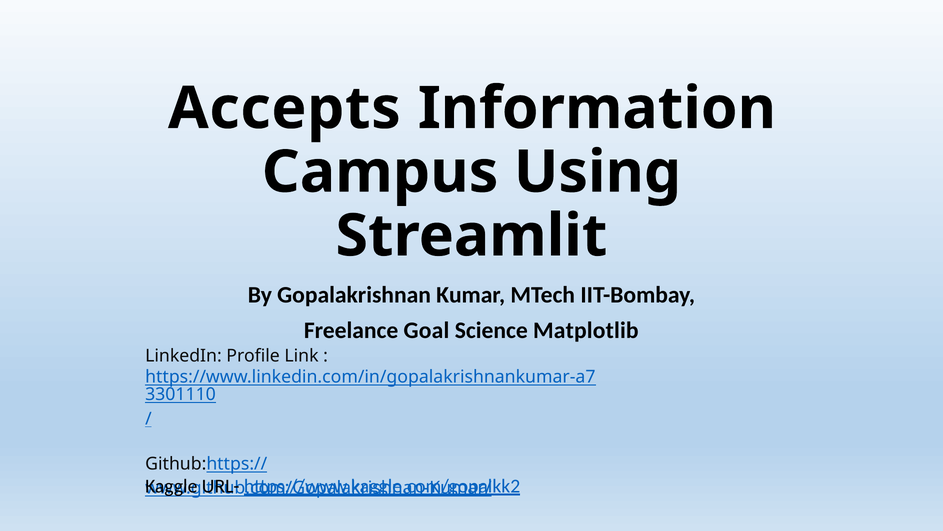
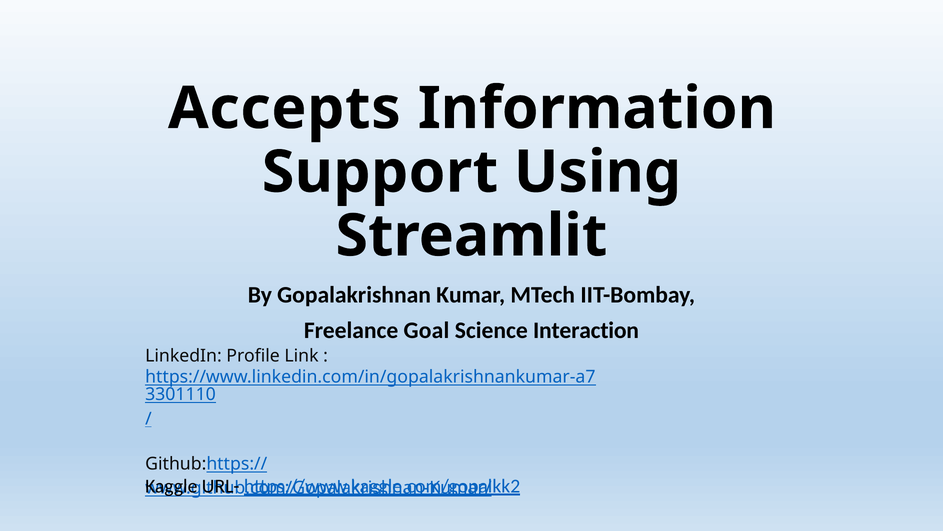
Campus: Campus -> Support (380, 172)
Matplotlib: Matplotlib -> Interaction (586, 330)
